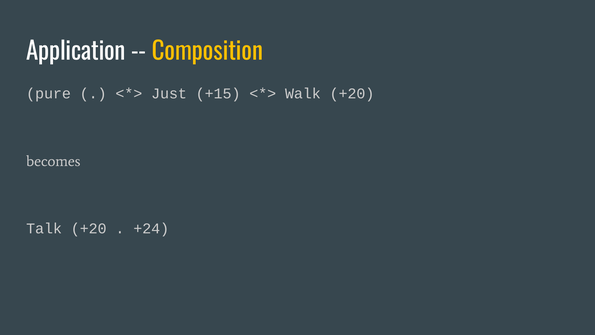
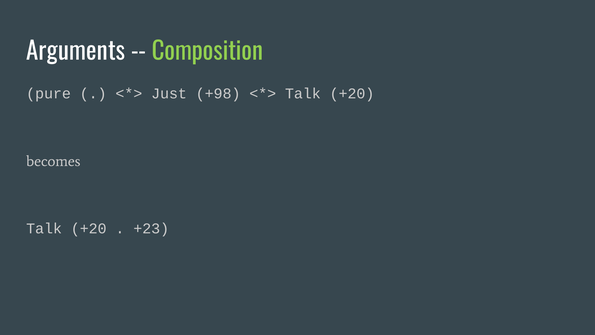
Application: Application -> Arguments (76, 52)
Composition colour: yellow -> light green (207, 52)
+15: +15 -> +98 (218, 94)
Walk: Walk -> Talk (303, 94)
+24: +24 -> +23 (151, 228)
